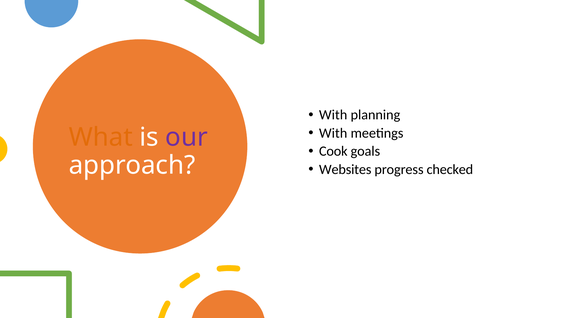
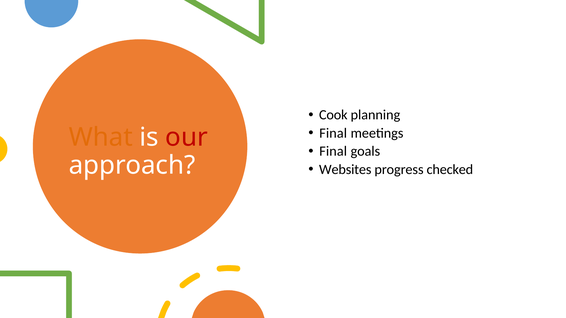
With: With -> Cook (333, 115)
With: With -> Final (333, 133)
our colour: purple -> red (187, 137)
Cook: Cook -> Final (333, 152)
